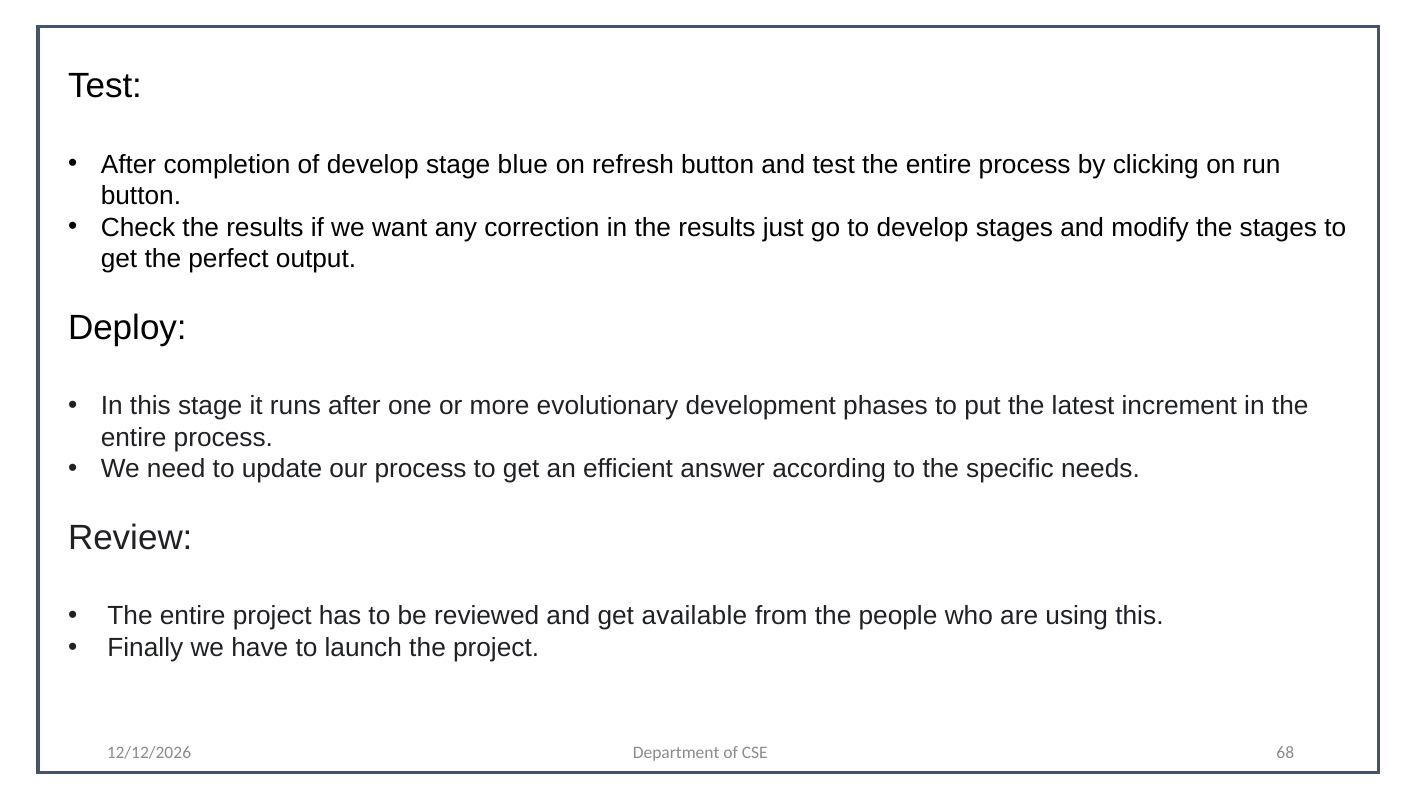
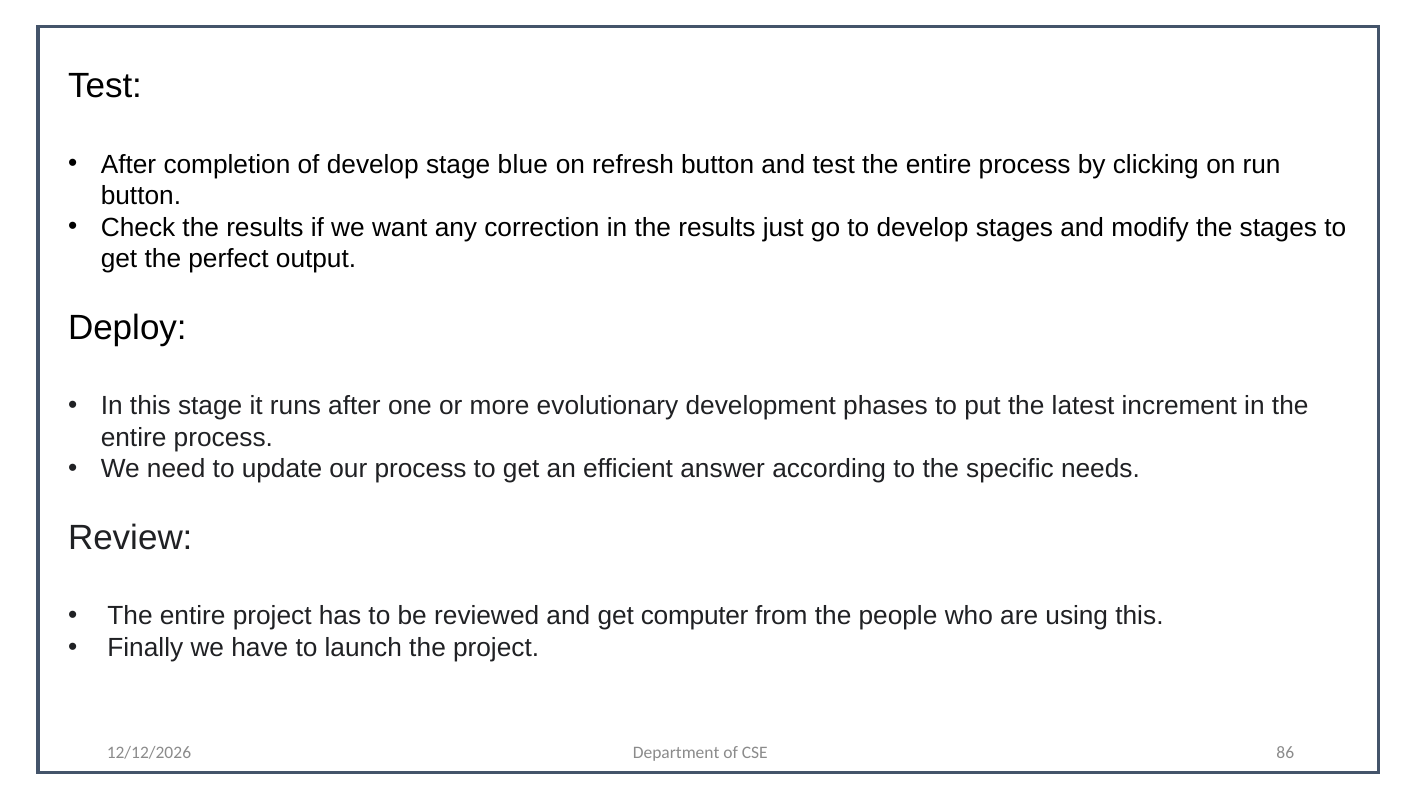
available: available -> computer (695, 616)
68: 68 -> 86 (1285, 752)
